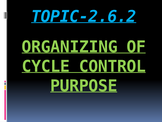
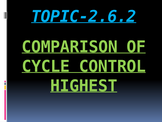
ORGANIZING: ORGANIZING -> COMPARISON (70, 47)
PURPOSE: PURPOSE -> HIGHEST (84, 86)
